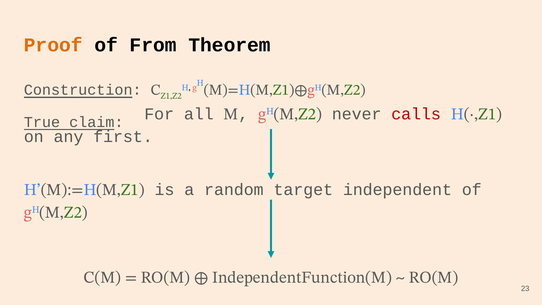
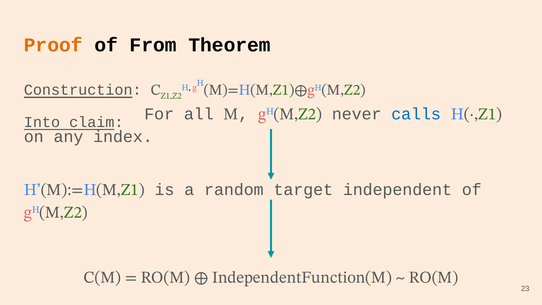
calls colour: red -> blue (416, 114)
True: True -> Into (42, 122)
first: first -> index (123, 137)
